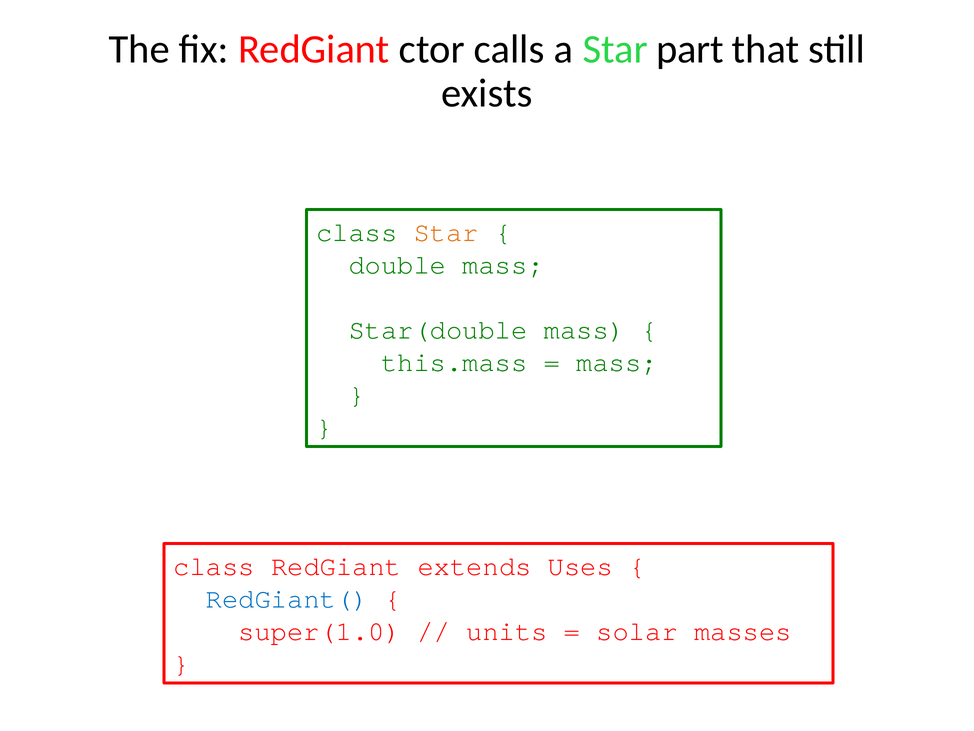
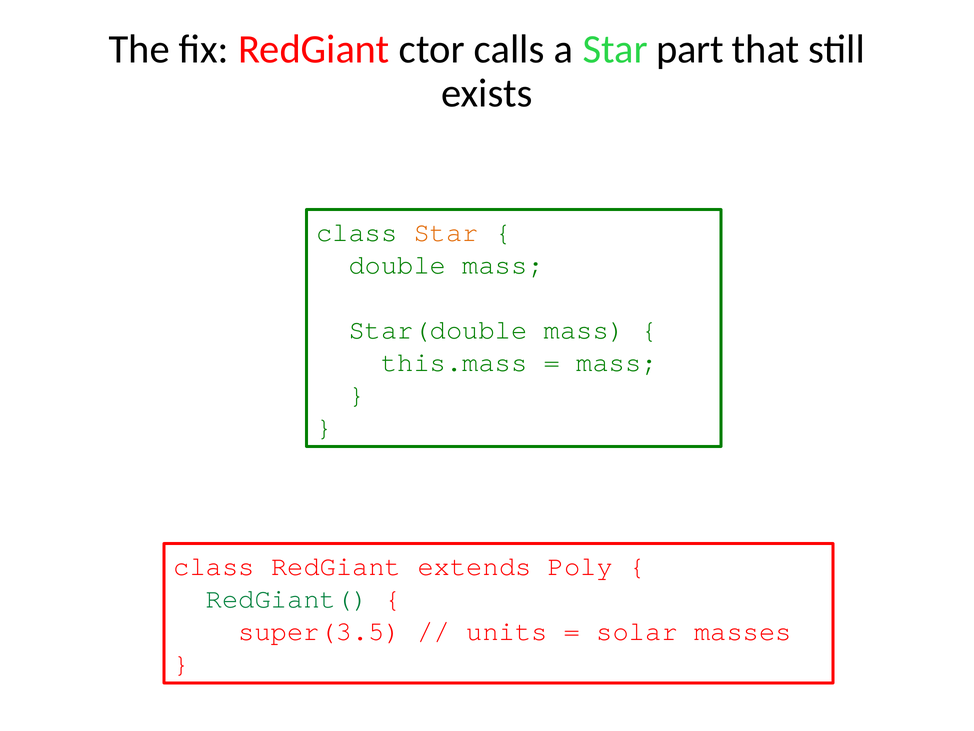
Uses: Uses -> Poly (580, 566)
RedGiant( colour: blue -> green (287, 598)
super(1.0: super(1.0 -> super(3.5 (320, 631)
